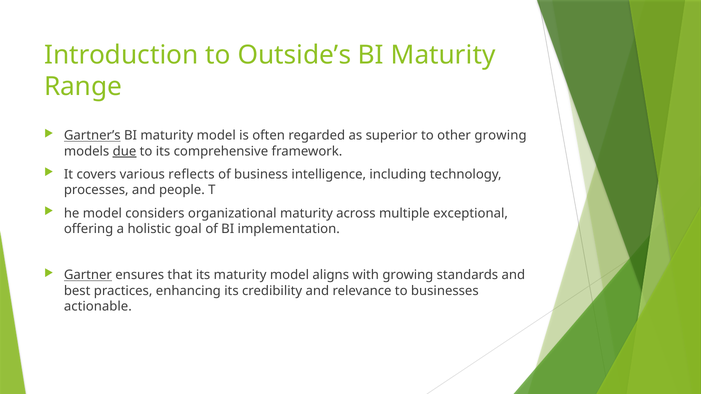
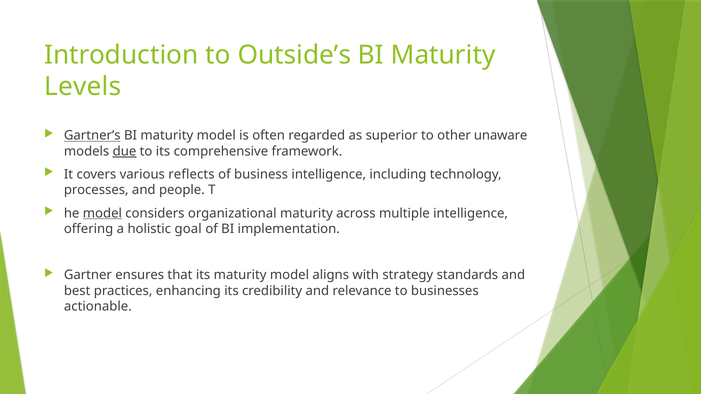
Range: Range -> Levels (83, 87)
other growing: growing -> unaware (501, 136)
model underline: none -> present (102, 213)
multiple exceptional: exceptional -> intelligence (471, 213)
Gartner underline: present -> none (88, 275)
with growing: growing -> strategy (408, 275)
